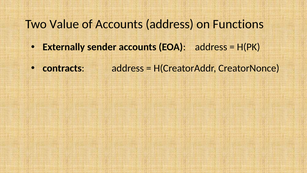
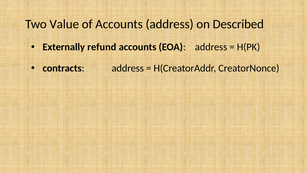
Functions: Functions -> Described (238, 24)
sender: sender -> refund (102, 47)
